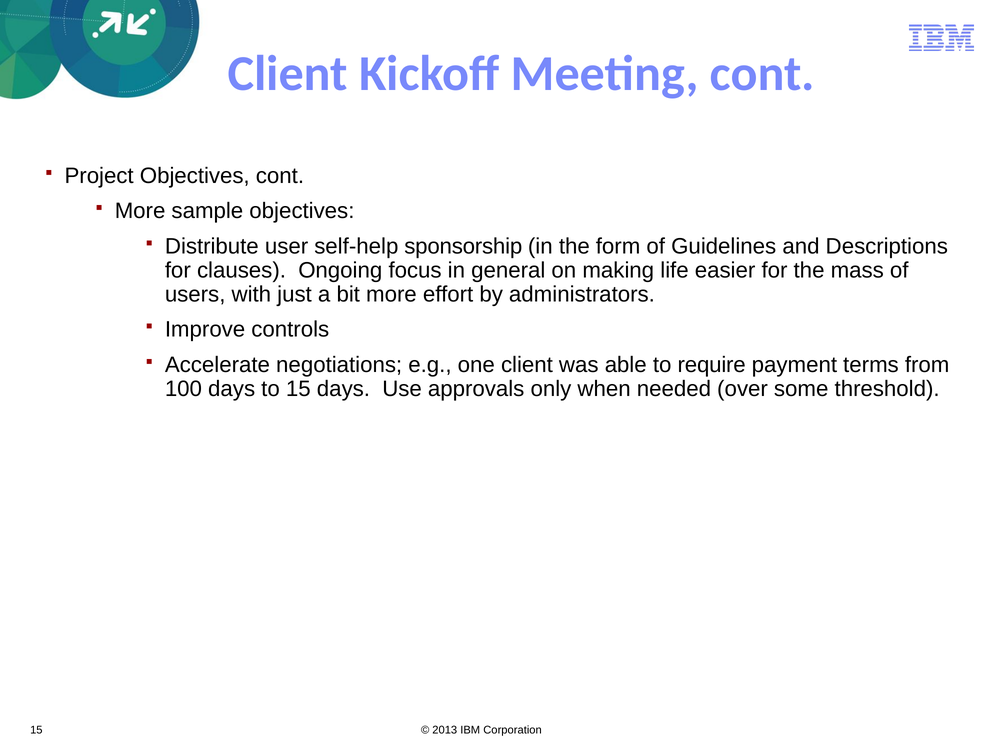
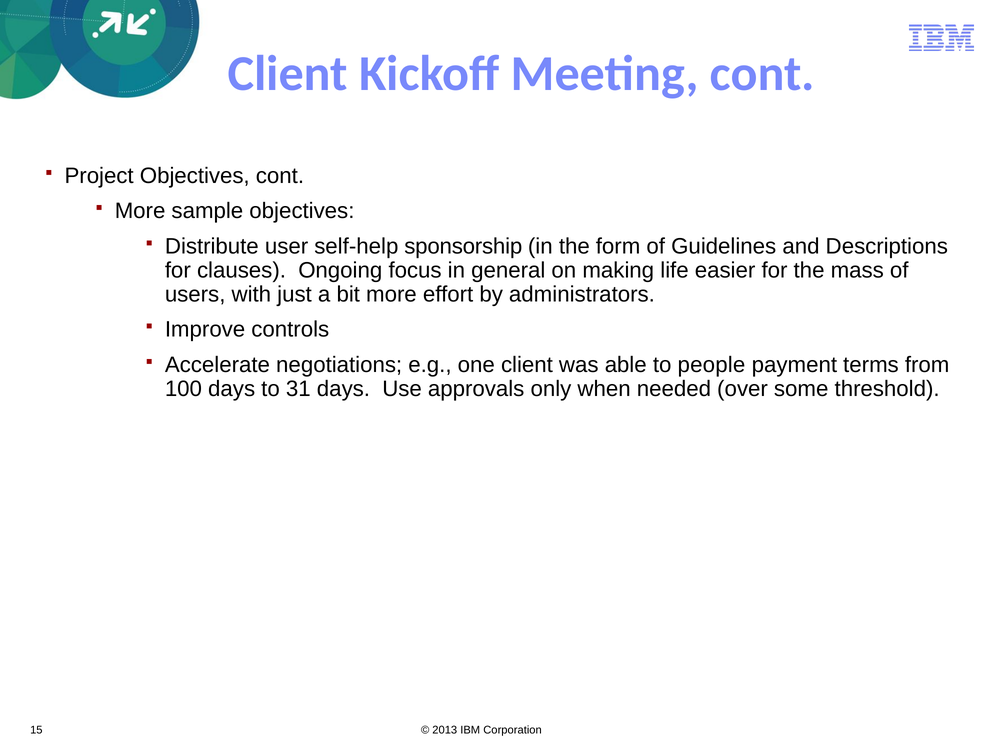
require: require -> people (711, 365)
to 15: 15 -> 31 (298, 389)
